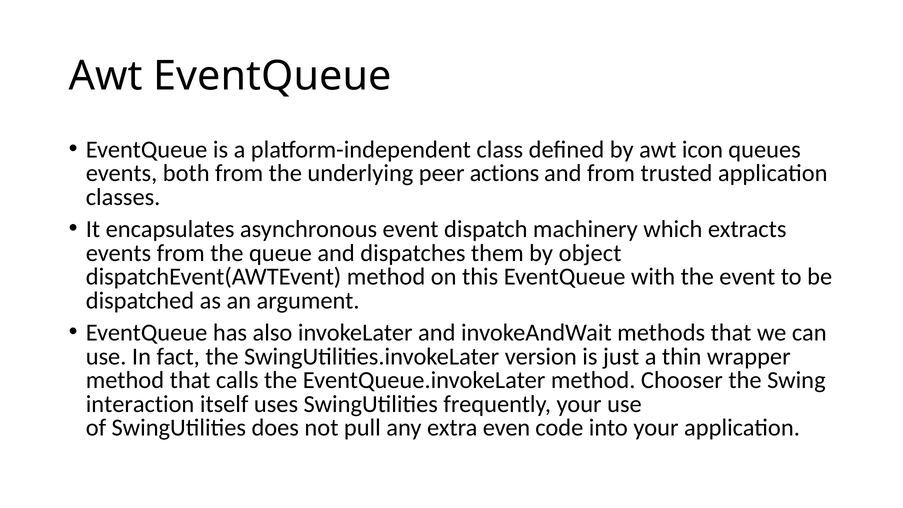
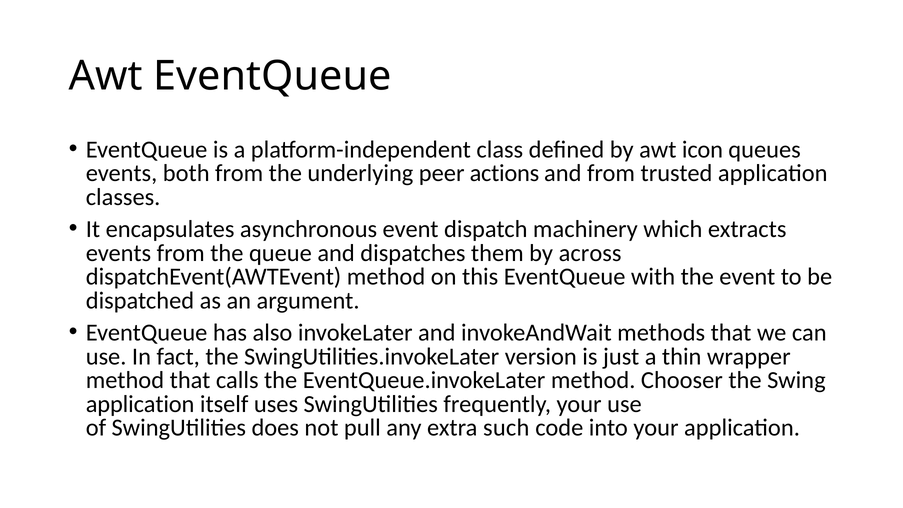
object: object -> across (590, 253)
interaction: interaction -> application (140, 404)
even: even -> such (506, 428)
